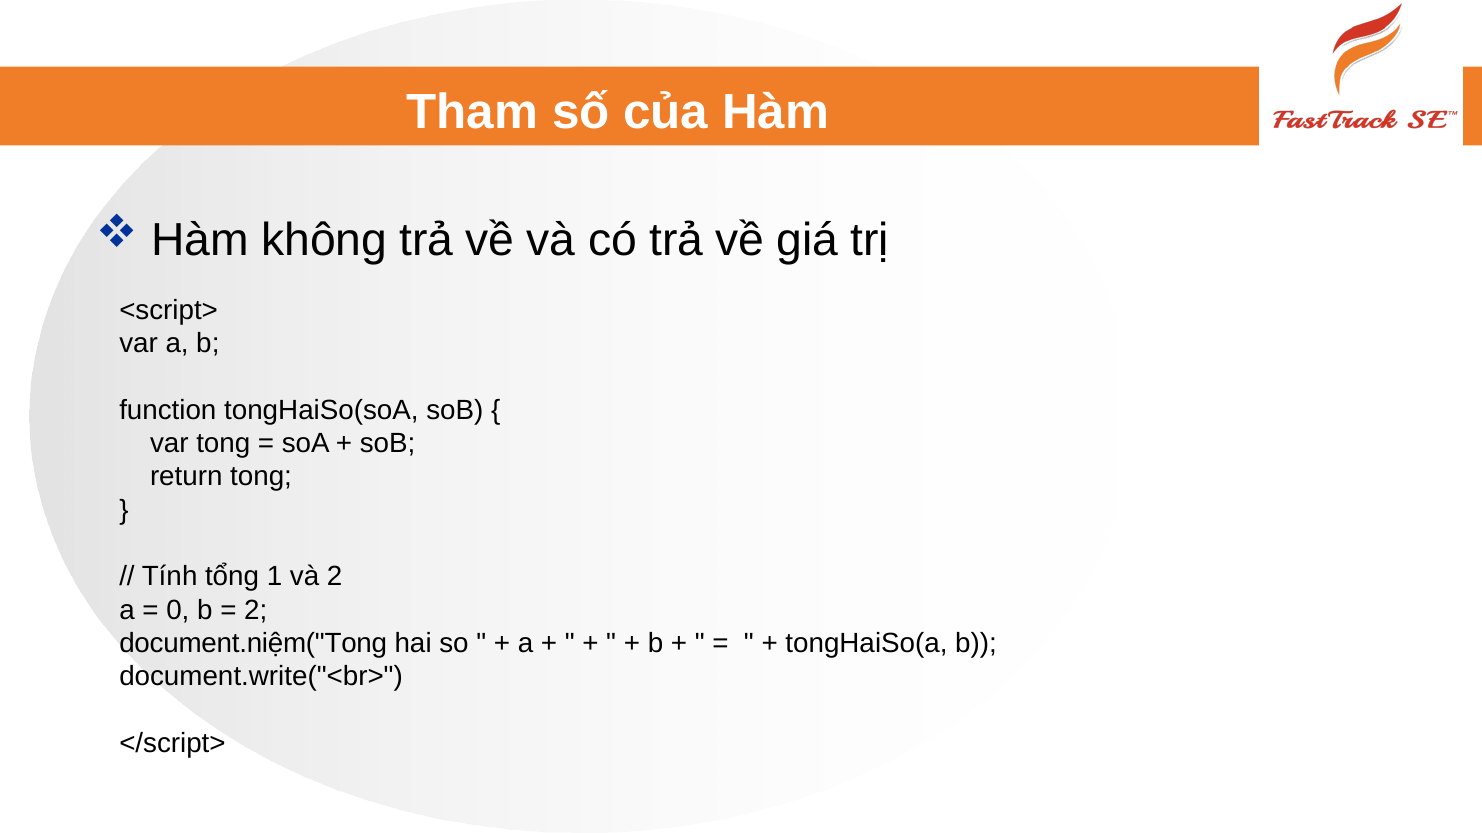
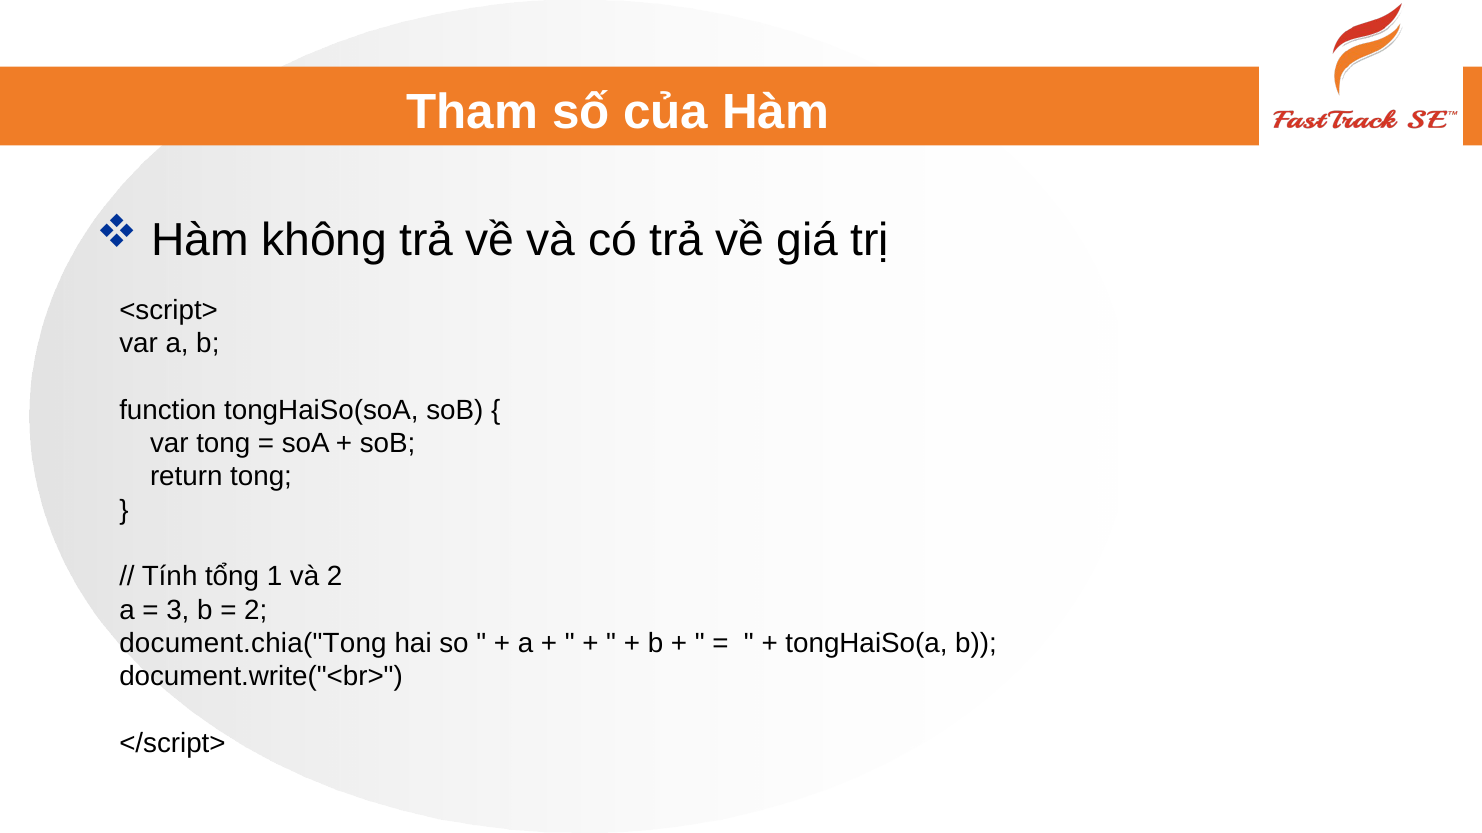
0: 0 -> 3 (178, 610)
document.niệm("Tong: document.niệm("Tong -> document.chia("Tong (253, 644)
